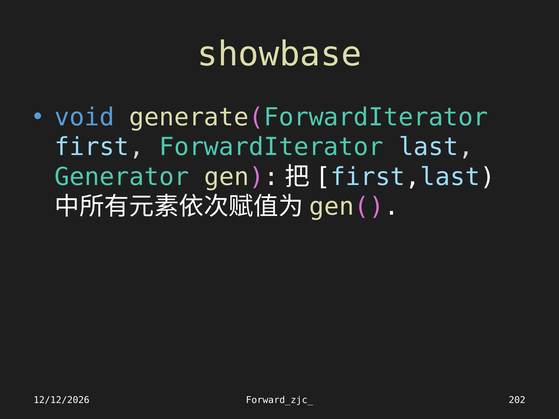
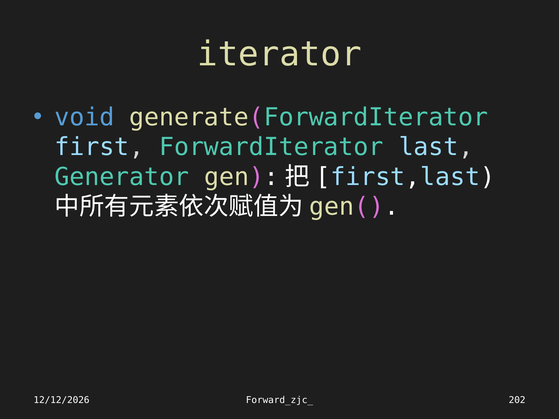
showbase: showbase -> iterator (279, 54)
